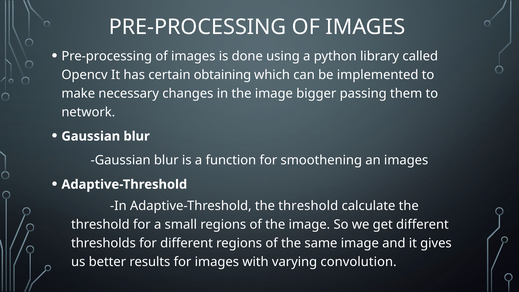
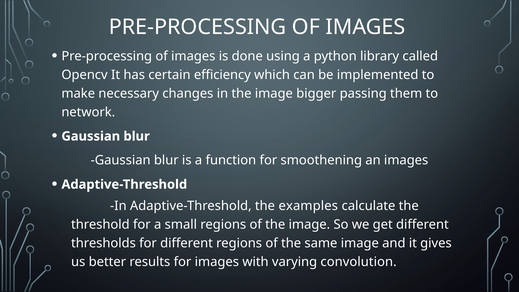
obtaining: obtaining -> efficiency (222, 75)
Adaptive-Threshold the threshold: threshold -> examples (308, 206)
